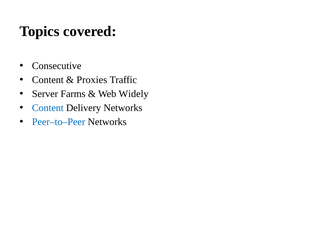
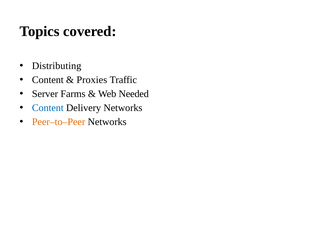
Consecutive: Consecutive -> Distributing (57, 66)
Widely: Widely -> Needed (134, 94)
Peer–to–Peer colour: blue -> orange (59, 122)
